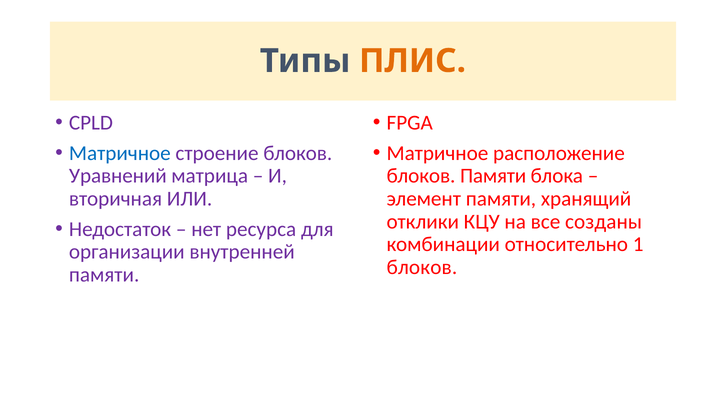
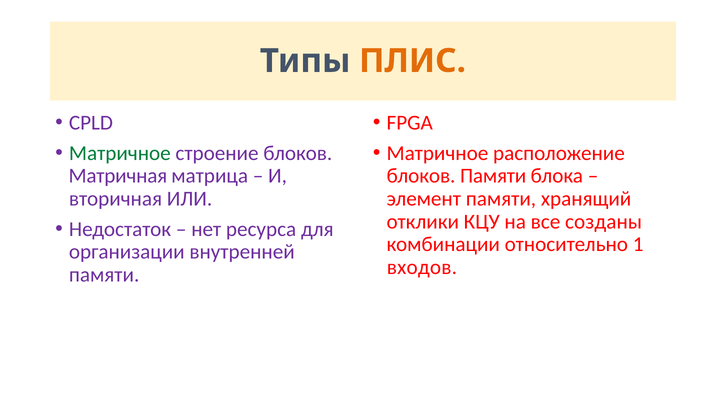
Матричное colour: blue -> green (120, 153)
Уравнений: Уравнений -> Матричная (118, 176)
блоков: блоков -> входов (422, 268)
